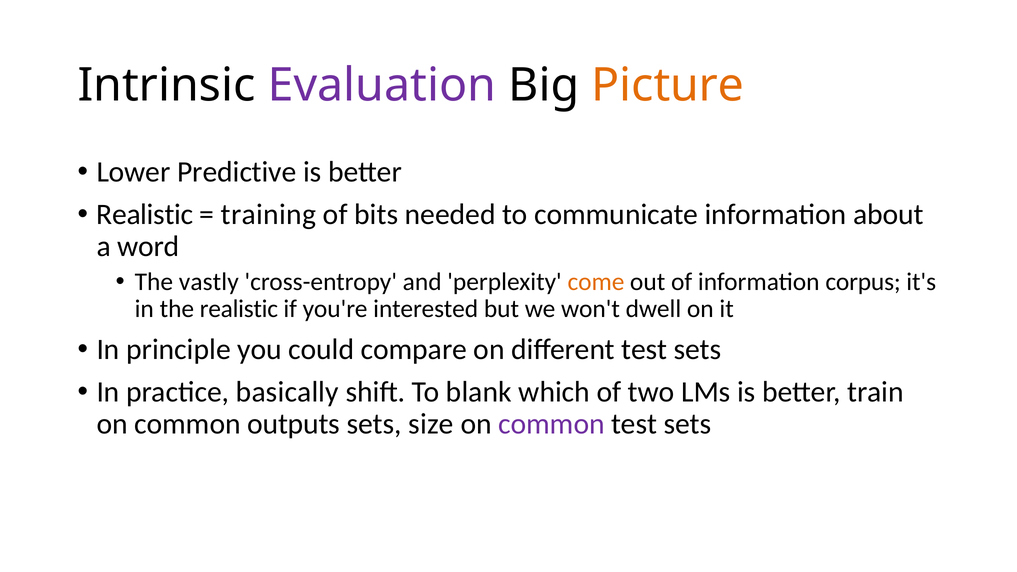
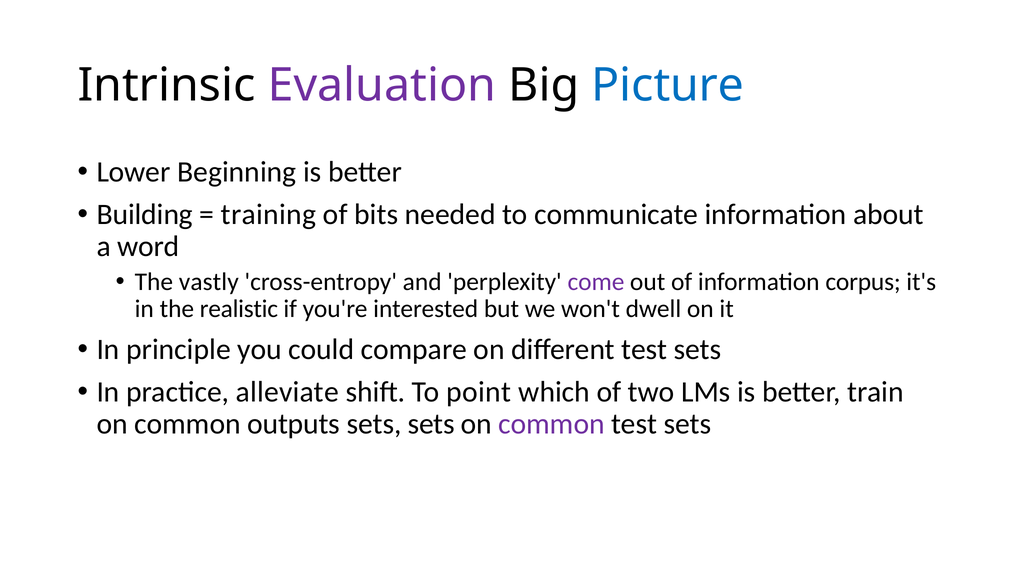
Picture colour: orange -> blue (668, 85)
Predictive: Predictive -> Beginning (237, 172)
Realistic: Realistic -> Building (145, 215)
come colour: orange -> purple (596, 282)
basically: basically -> alleviate (287, 392)
blank: blank -> point (479, 392)
sets size: size -> sets (431, 424)
